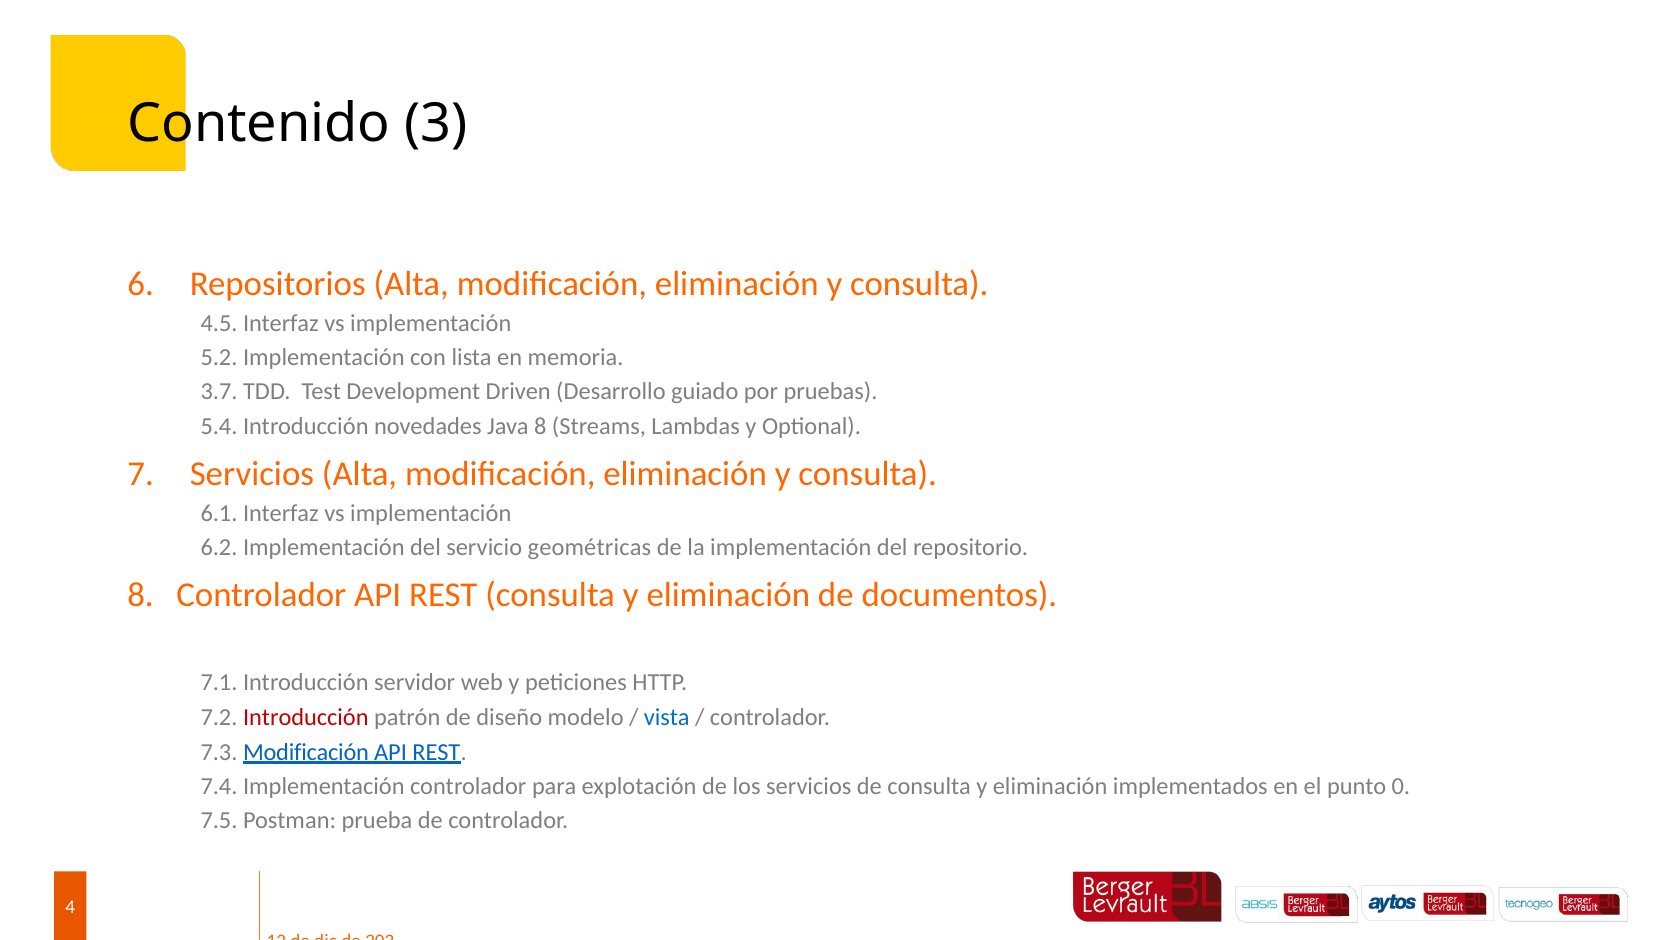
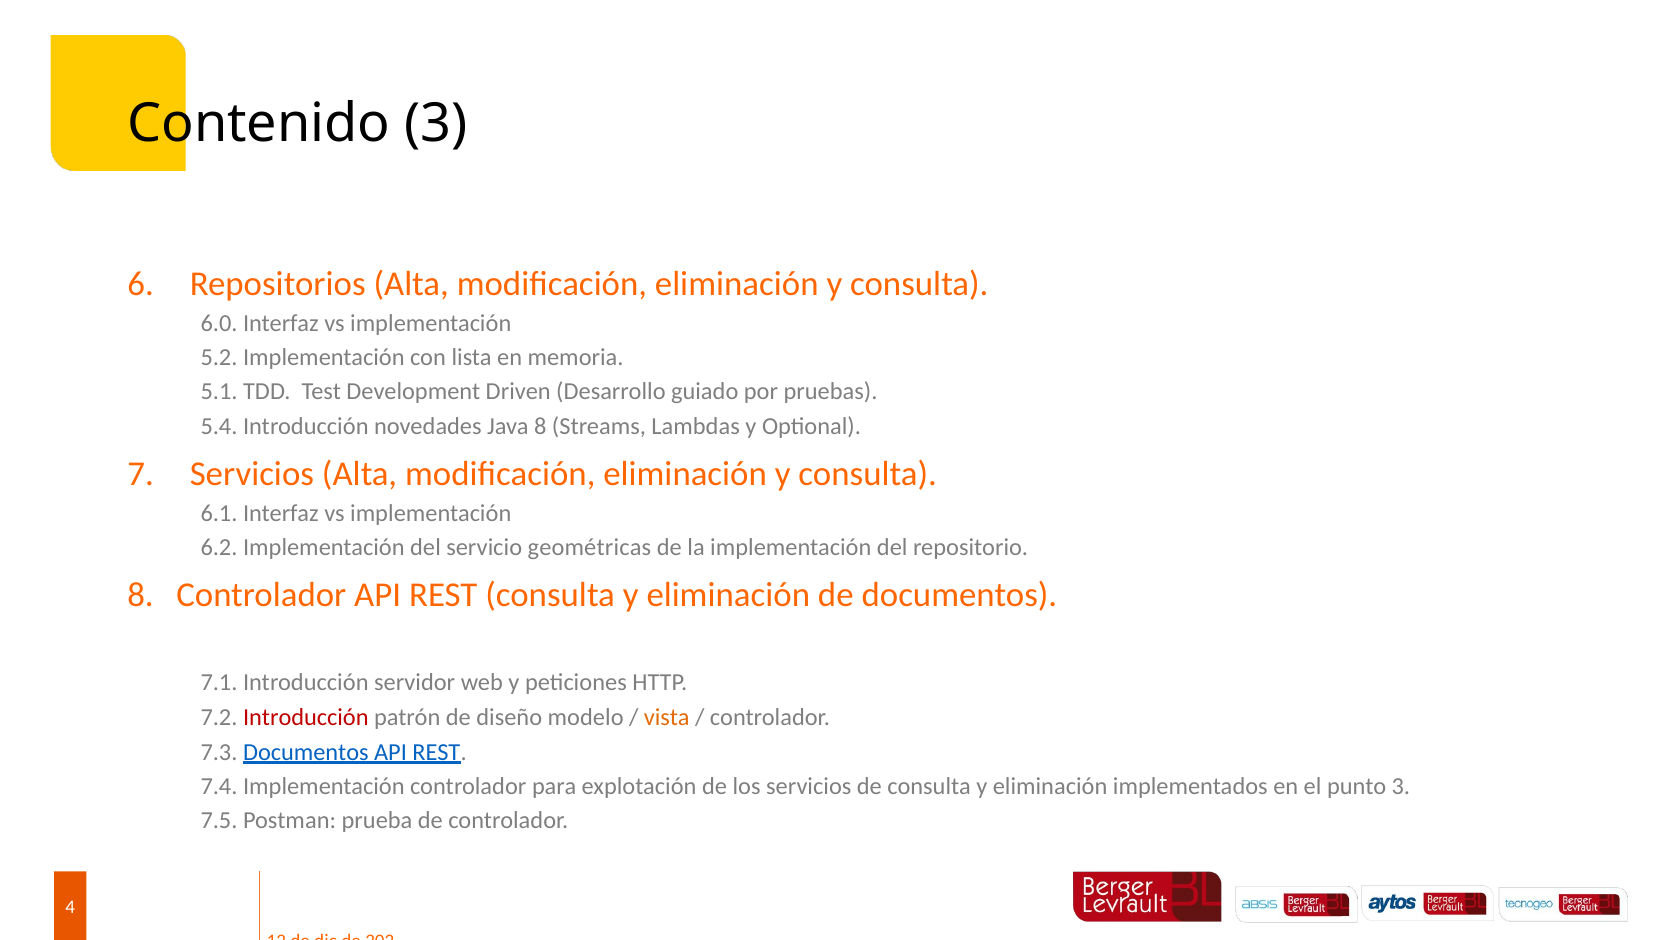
4.5: 4.5 -> 6.0 (219, 324)
3.7: 3.7 -> 5.1 (219, 392)
vista colour: blue -> orange (667, 718)
7.3 Modificación: Modificación -> Documentos (306, 752)
punto 0: 0 -> 3 (1401, 787)
